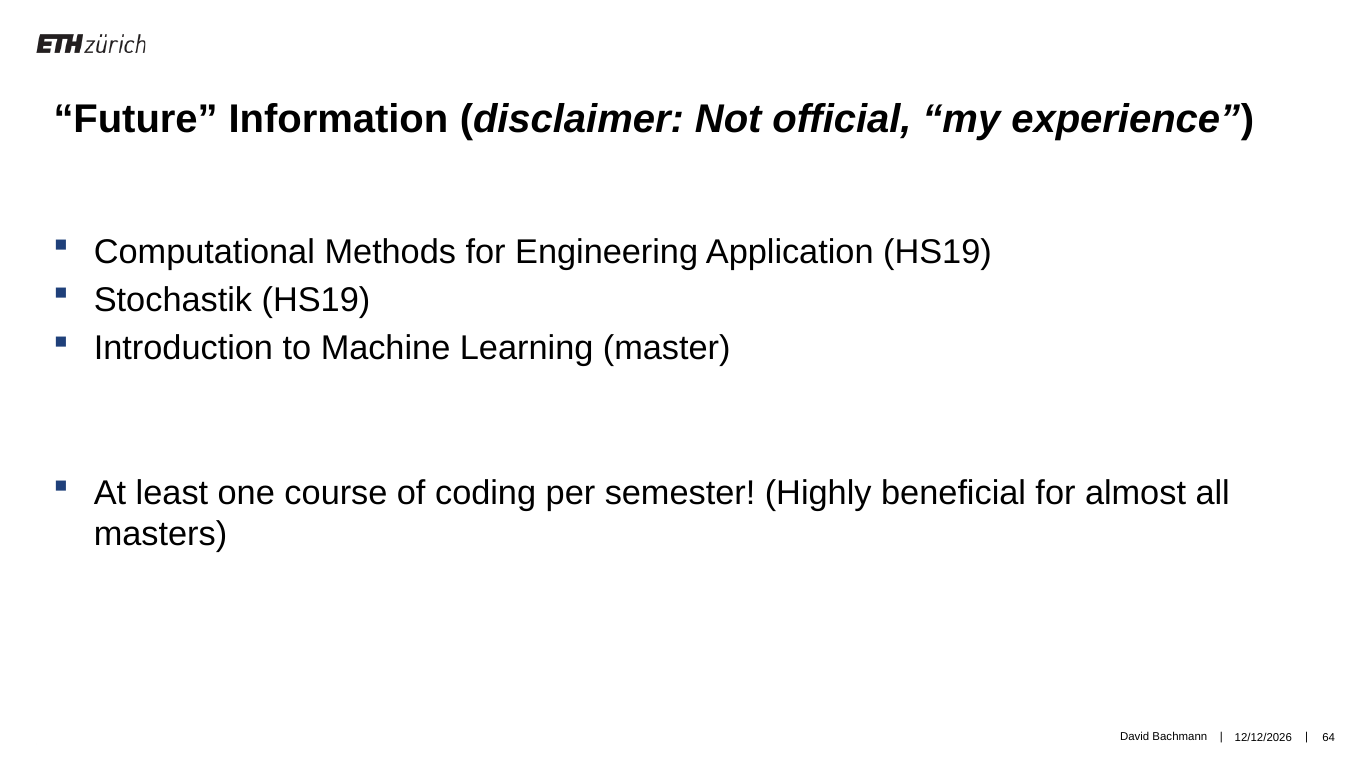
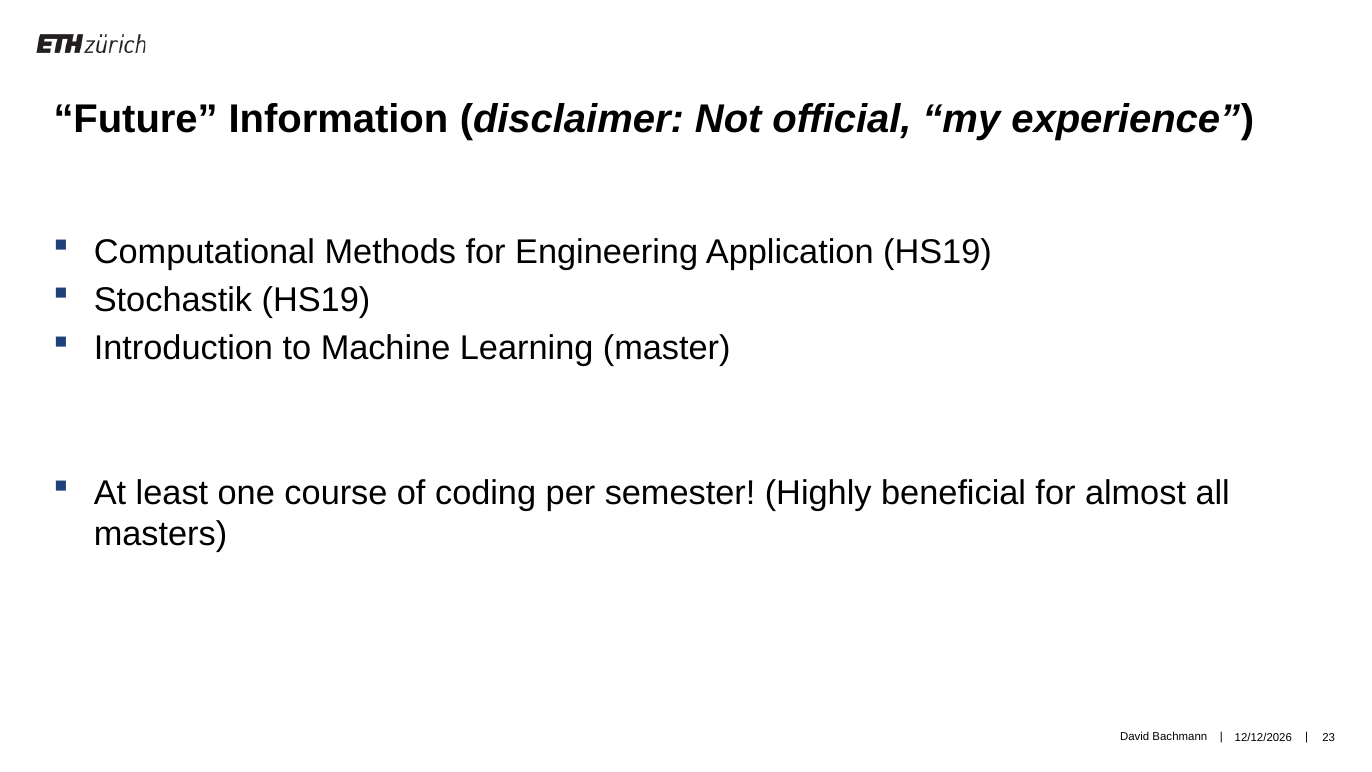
64: 64 -> 23 (1329, 737)
